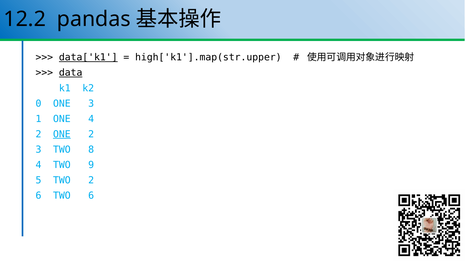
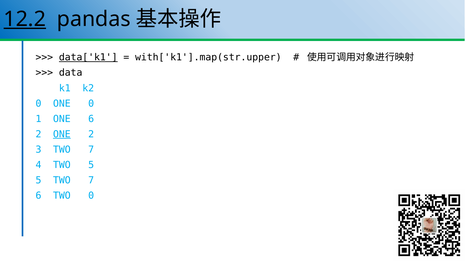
12.2 underline: none -> present (25, 19)
high['k1'].map(str.upper: high['k1'].map(str.upper -> with['k1'].map(str.upper (208, 57)
data underline: present -> none (71, 73)
ONE 3: 3 -> 0 (91, 104)
ONE 4: 4 -> 6 (91, 119)
3 TWO 8: 8 -> 7 (91, 150)
TWO 9: 9 -> 5 (91, 165)
5 TWO 2: 2 -> 7 (91, 180)
TWO 6: 6 -> 0 (91, 196)
